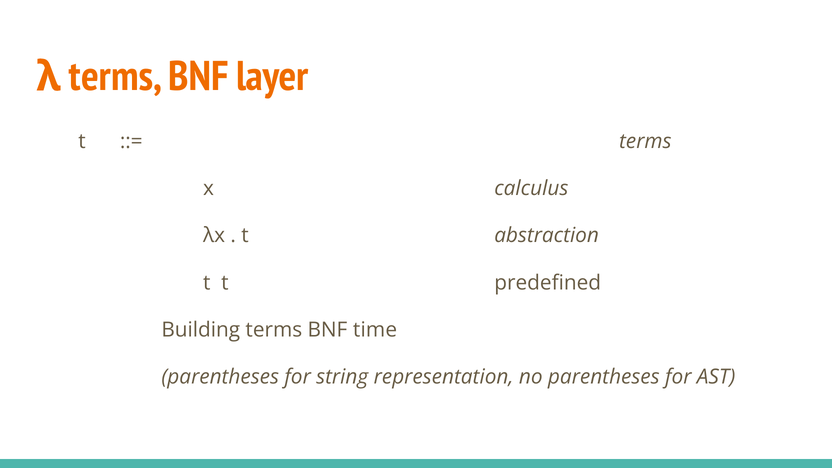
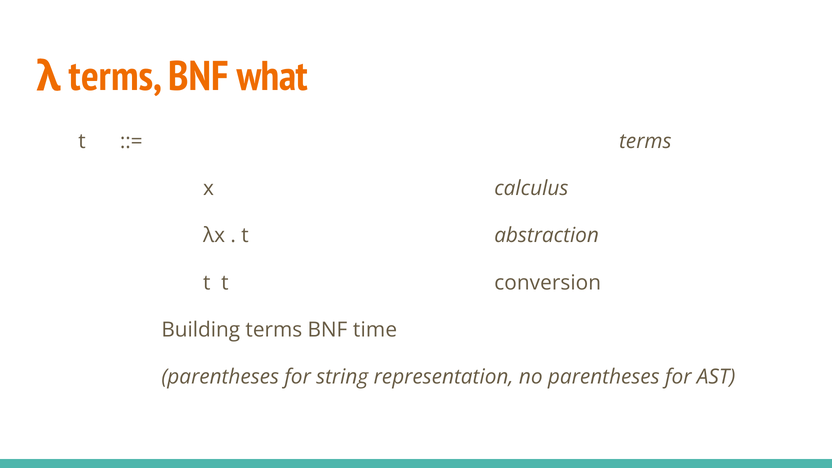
layer: layer -> what (272, 77)
predefined: predefined -> conversion (548, 283)
